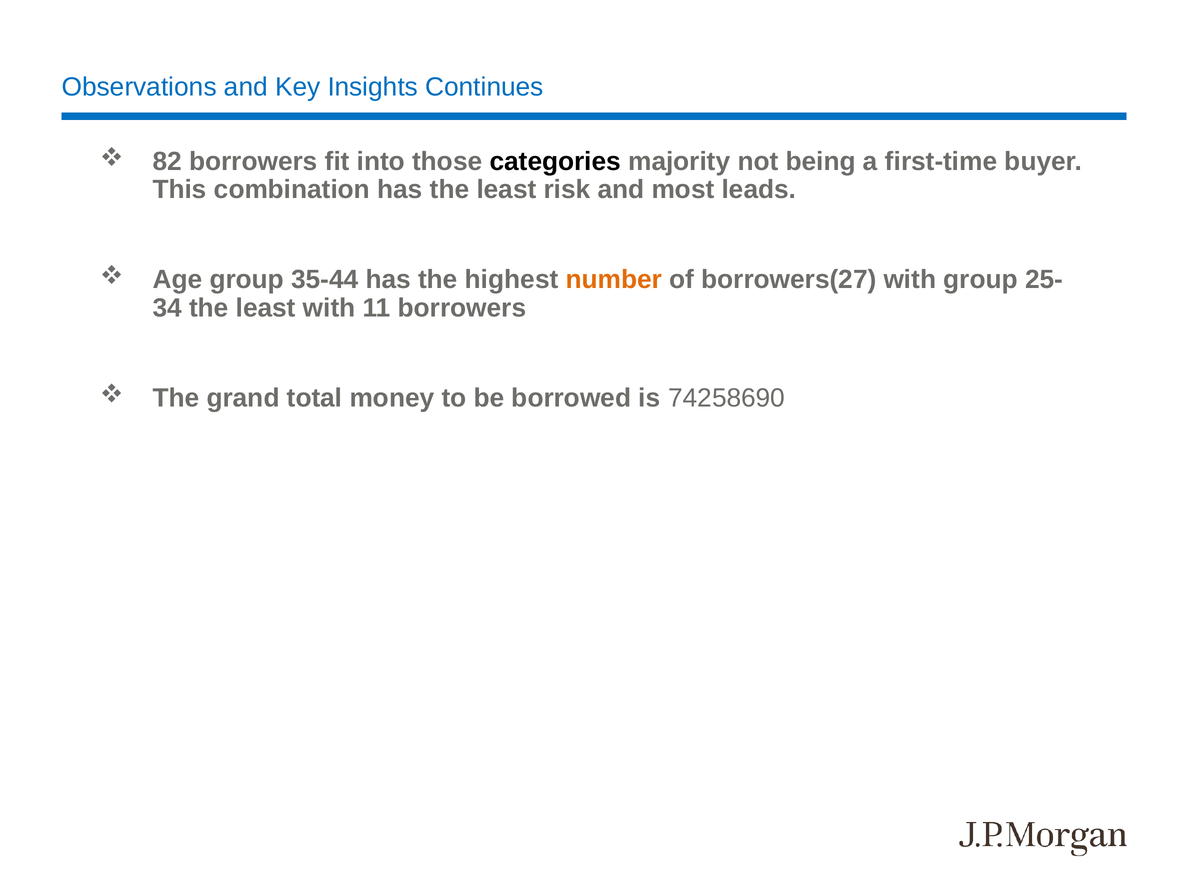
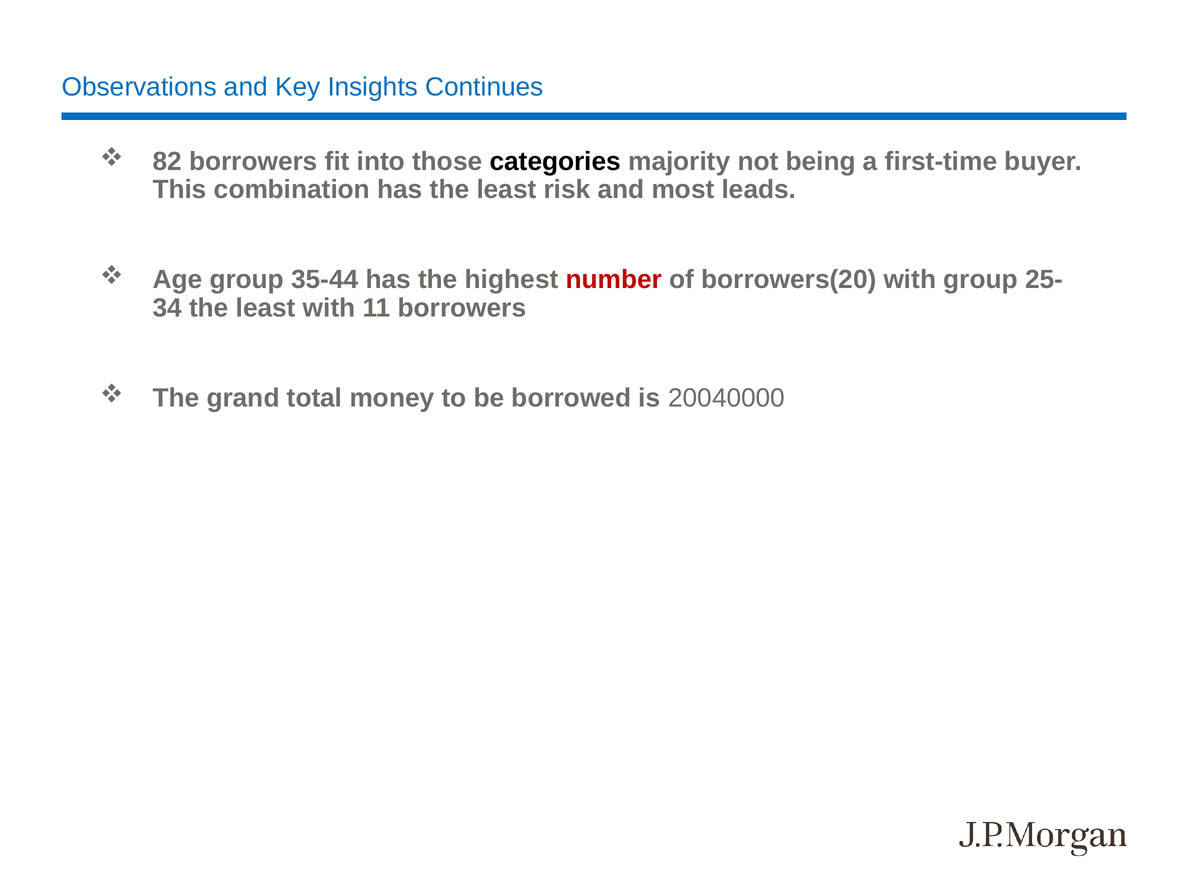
number colour: orange -> red (614, 279)
borrowers(27: borrowers(27 -> borrowers(20 (789, 279)
74258690: 74258690 -> 20040000 (727, 398)
